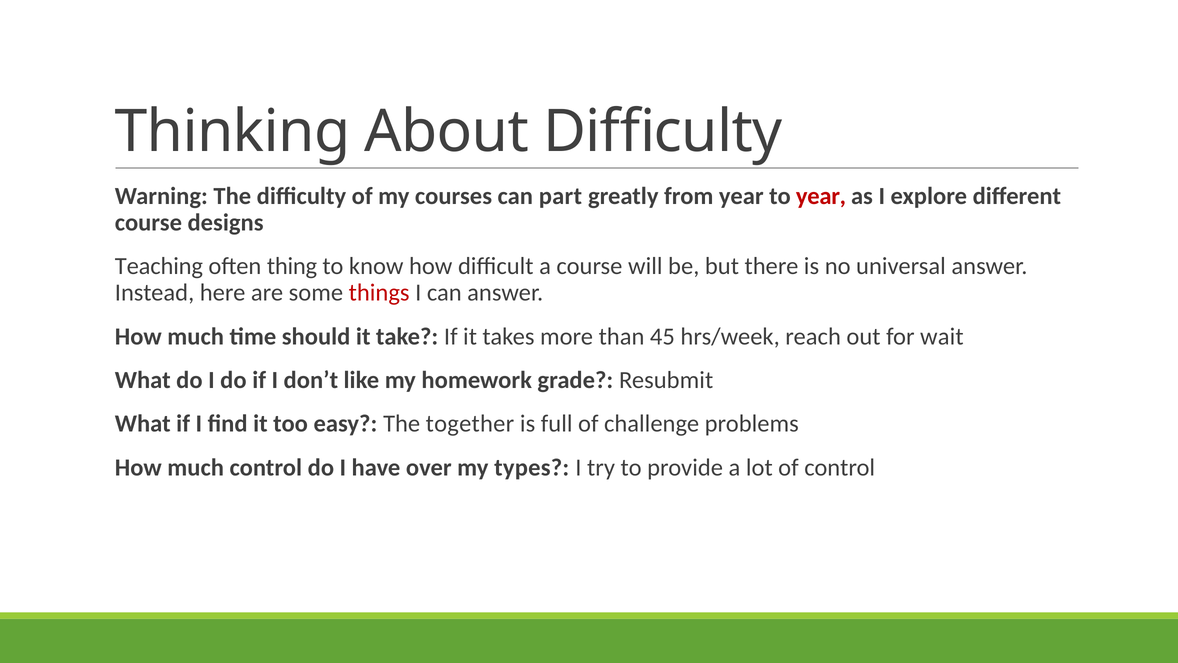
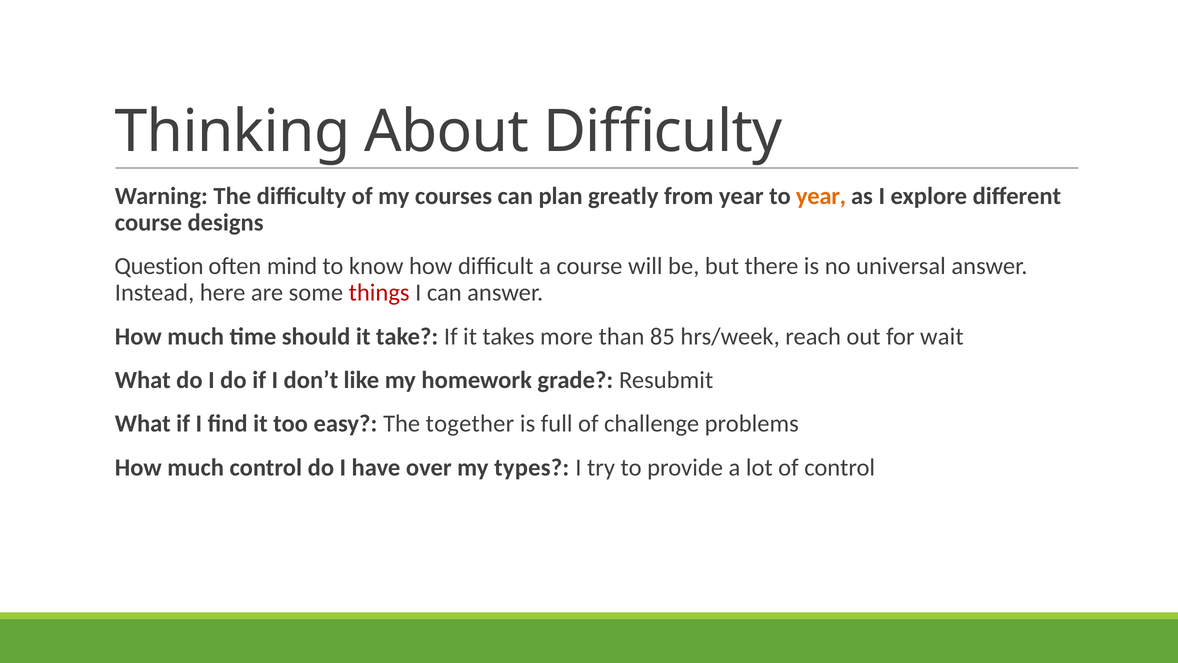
part: part -> plan (561, 196)
year colour: red -> orange (821, 196)
Teaching: Teaching -> Question (159, 266)
thing: thing -> mind (292, 266)
45: 45 -> 85 (662, 336)
